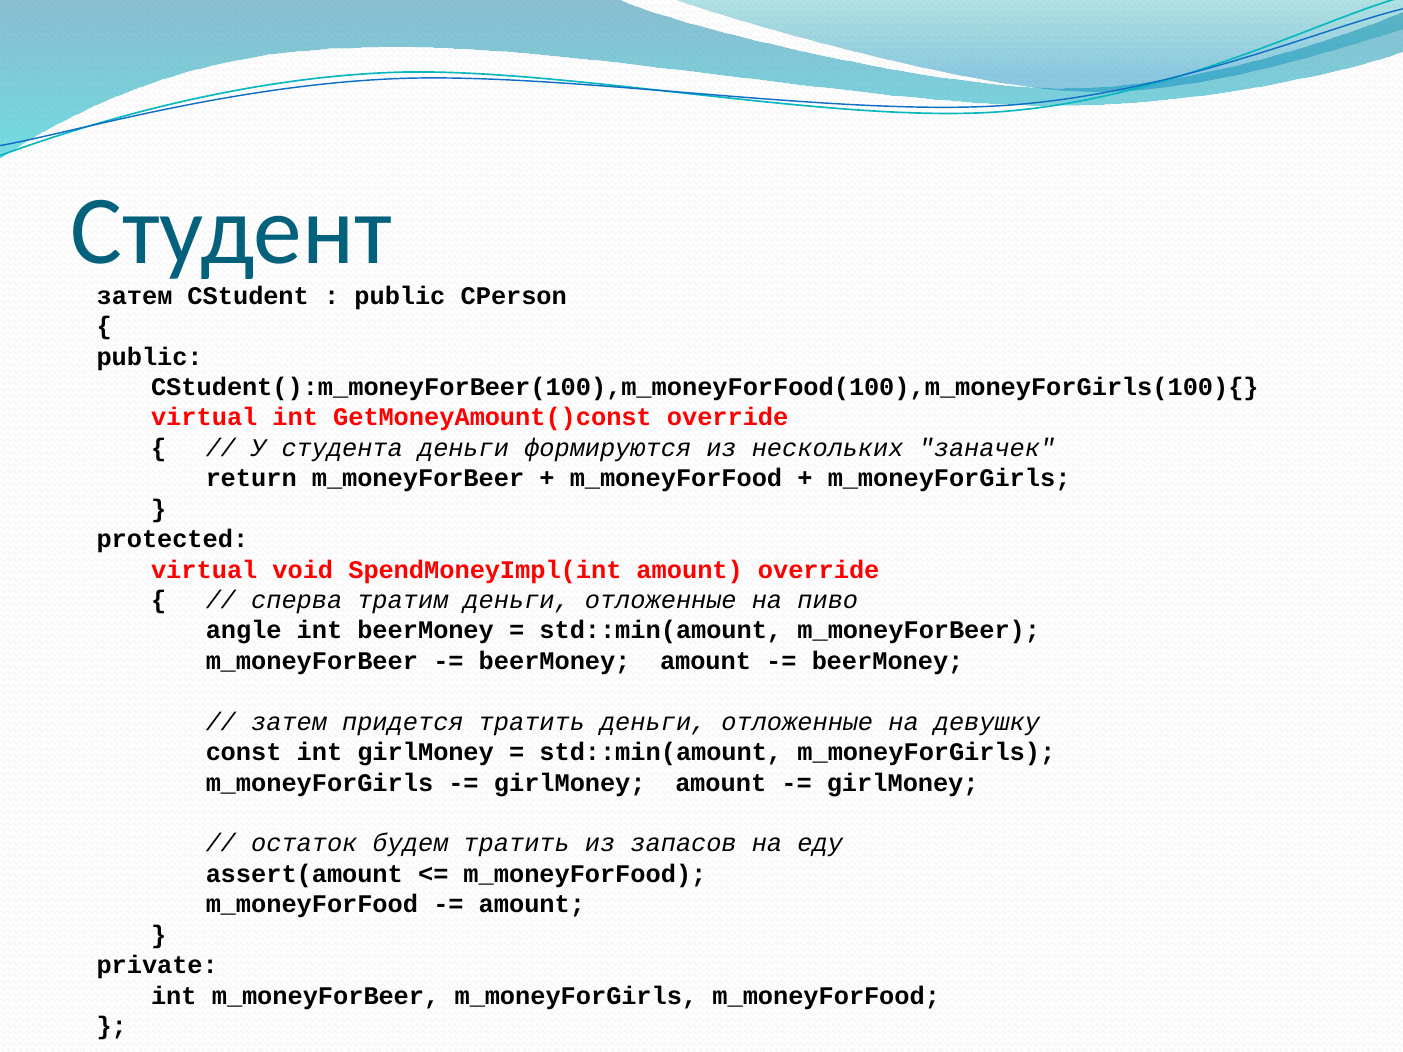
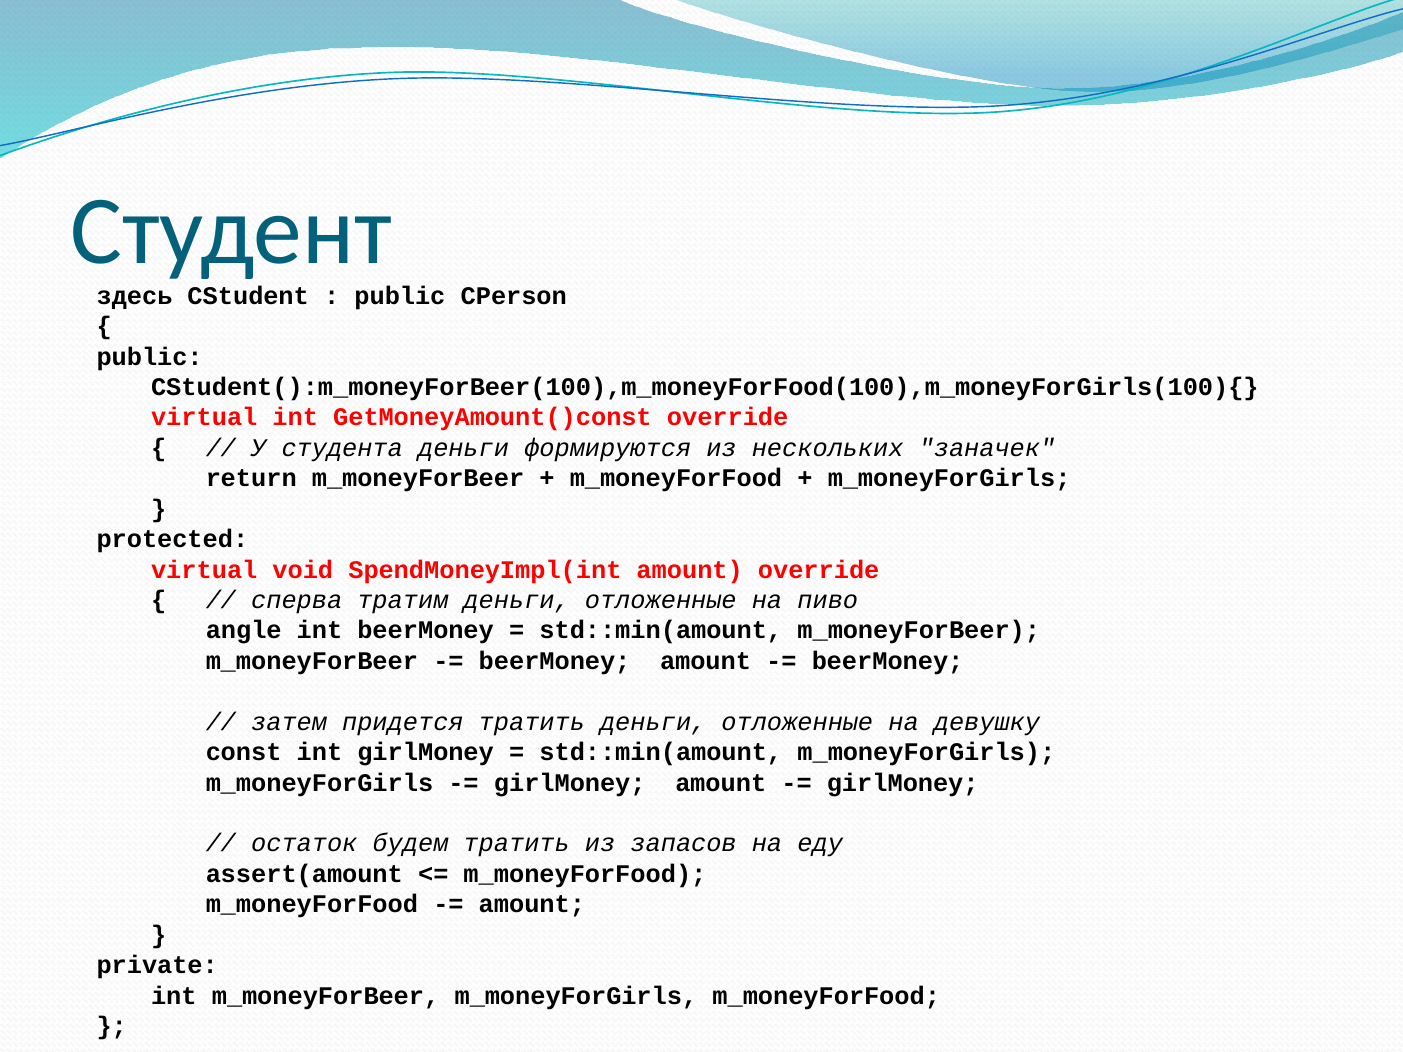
затем: затем -> здесь (135, 296)
